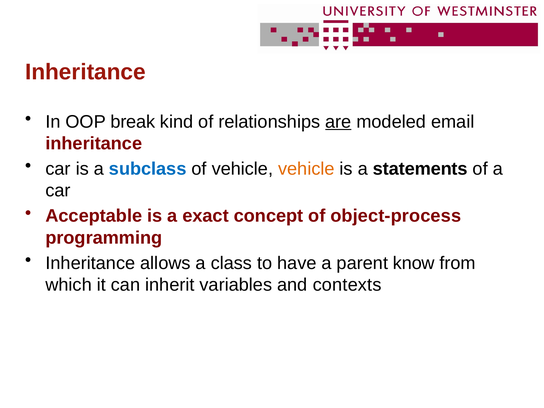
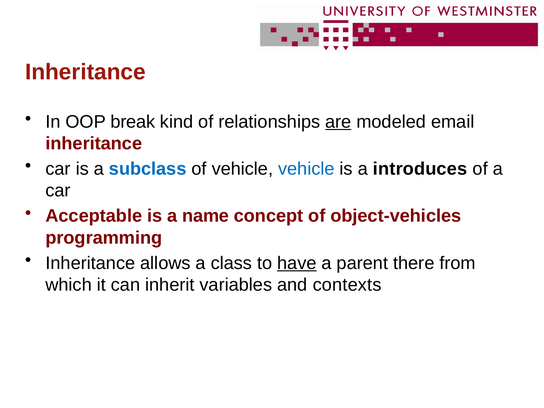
vehicle colour: orange -> blue (306, 169)
statements: statements -> introduces (420, 169)
exact: exact -> name (206, 216)
object-process: object-process -> object-vehicles (396, 216)
have underline: none -> present (297, 263)
know: know -> there (414, 263)
